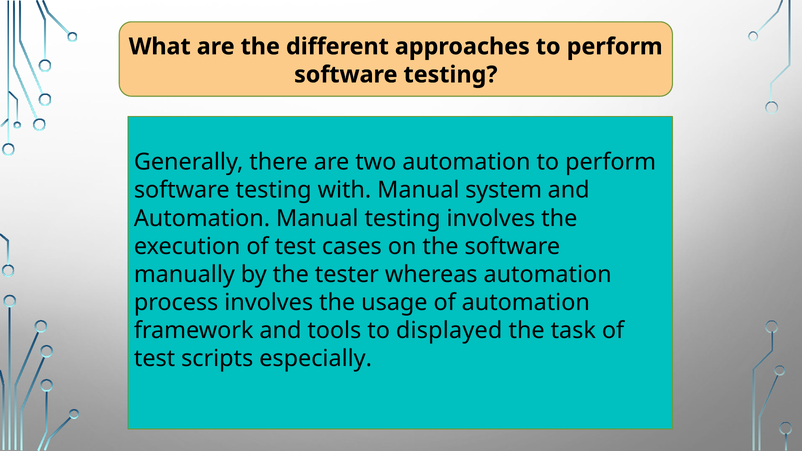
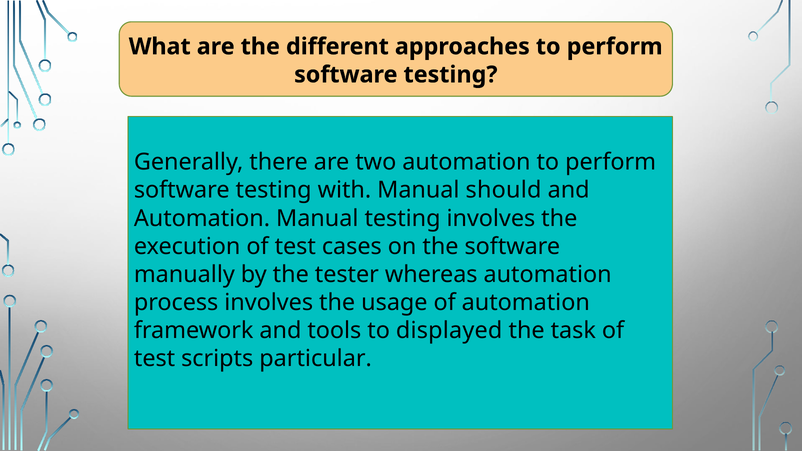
system: system -> should (503, 190)
especially: especially -> particular (316, 359)
